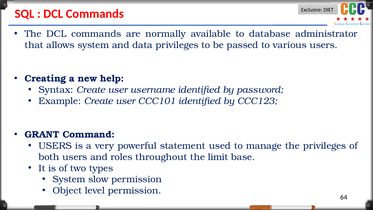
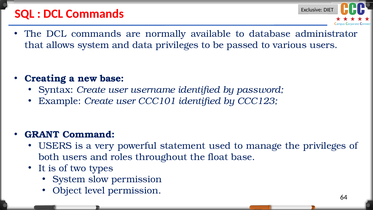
new help: help -> base (112, 78)
limit: limit -> float (218, 157)
